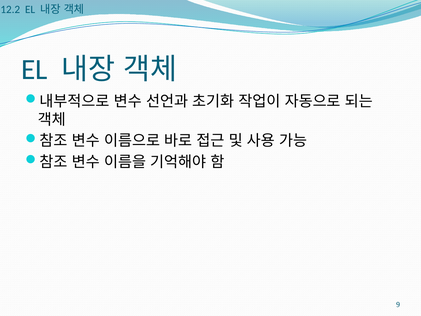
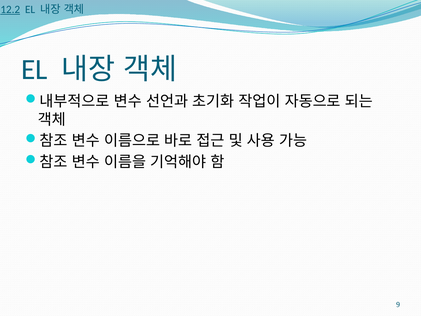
12.2 underline: none -> present (10, 9)
